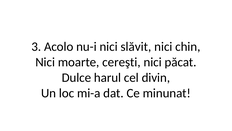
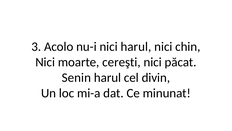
nici slăvit: slăvit -> harul (136, 46)
Dulce: Dulce -> Senin (76, 77)
